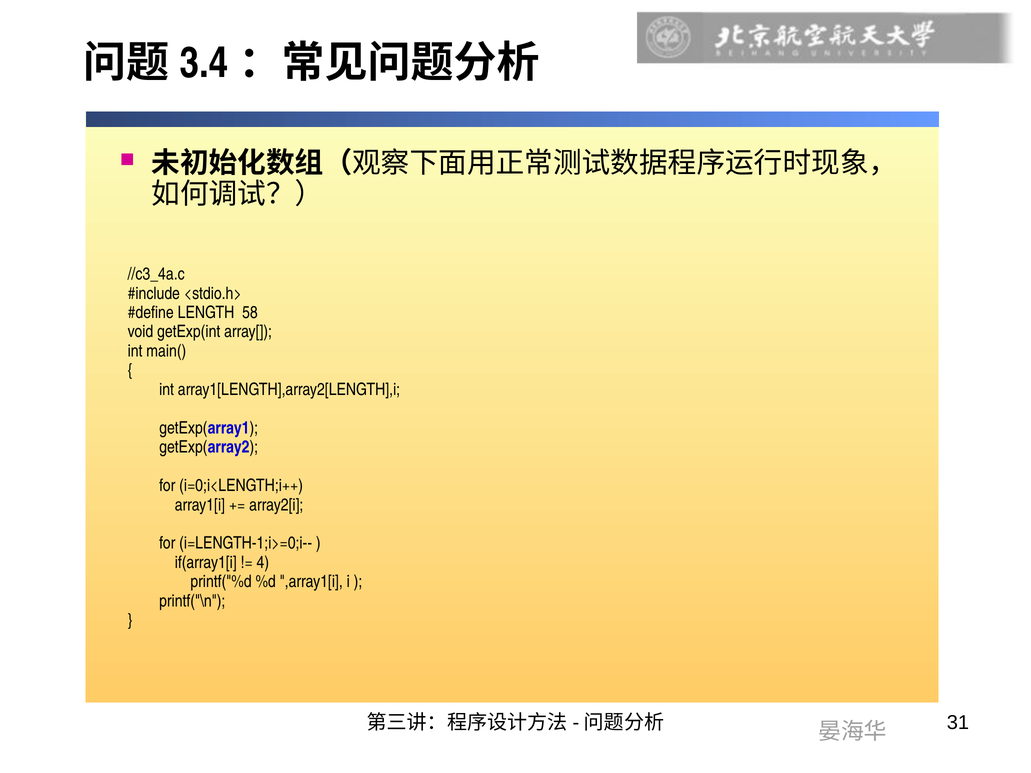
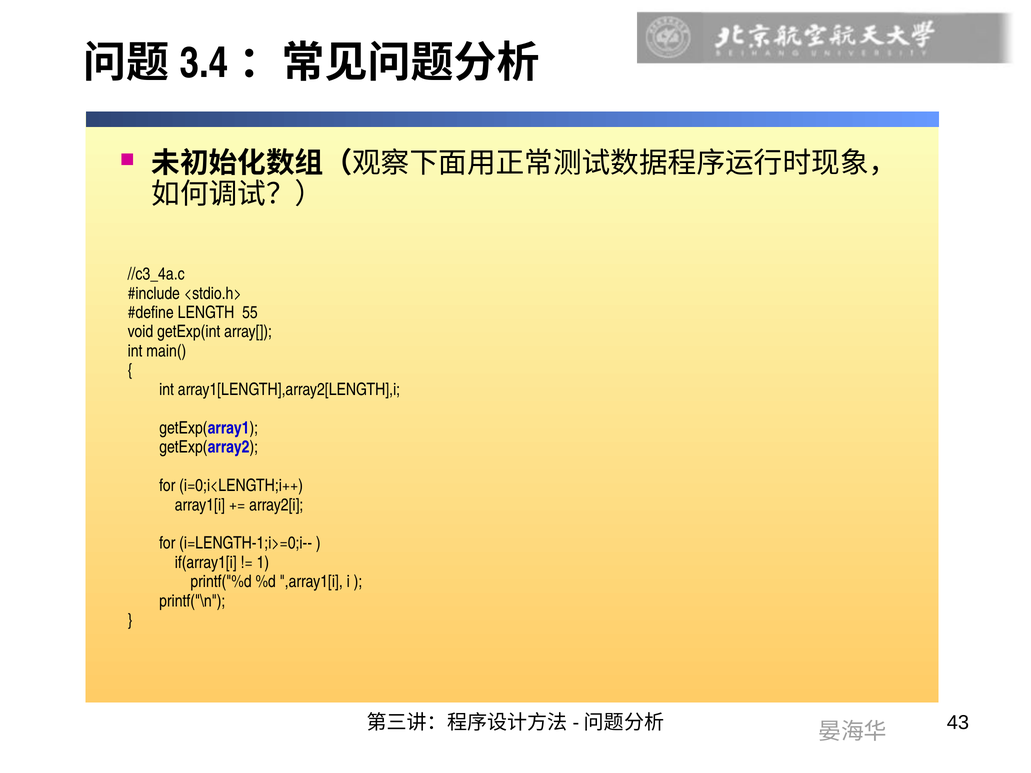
58: 58 -> 55 (250, 313)
4: 4 -> 1 (263, 563)
31: 31 -> 43 (958, 723)
